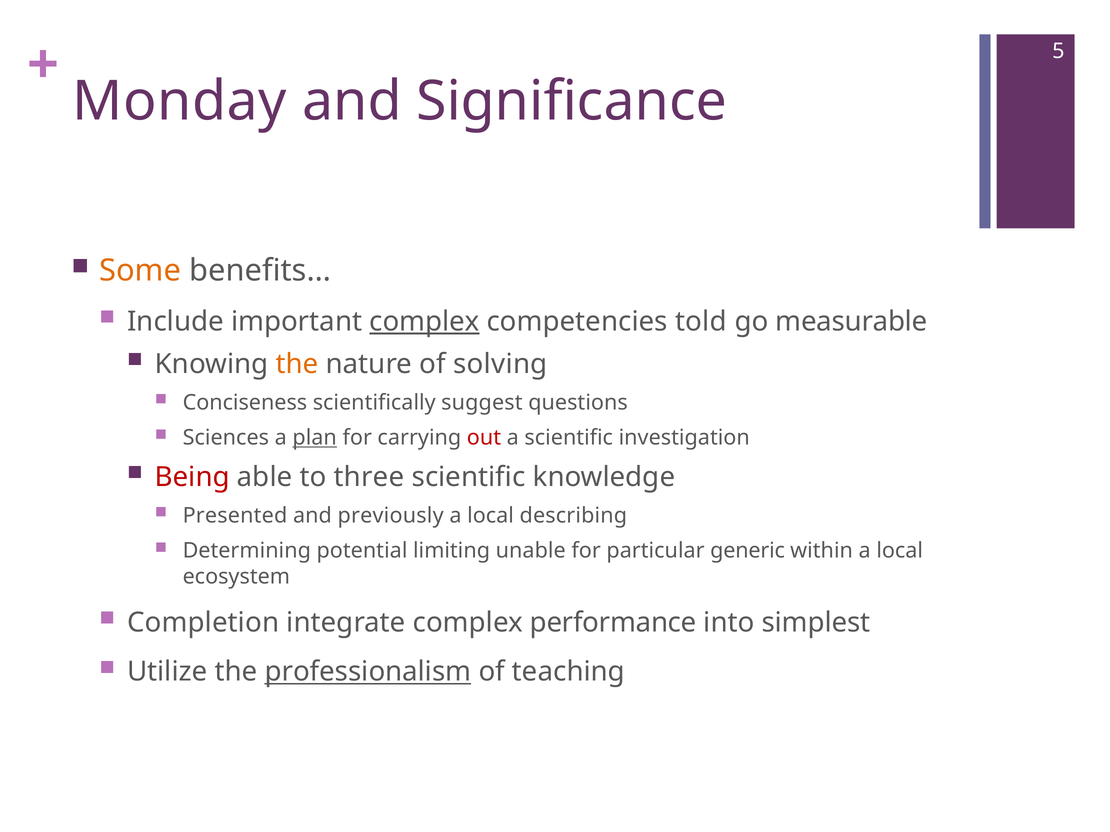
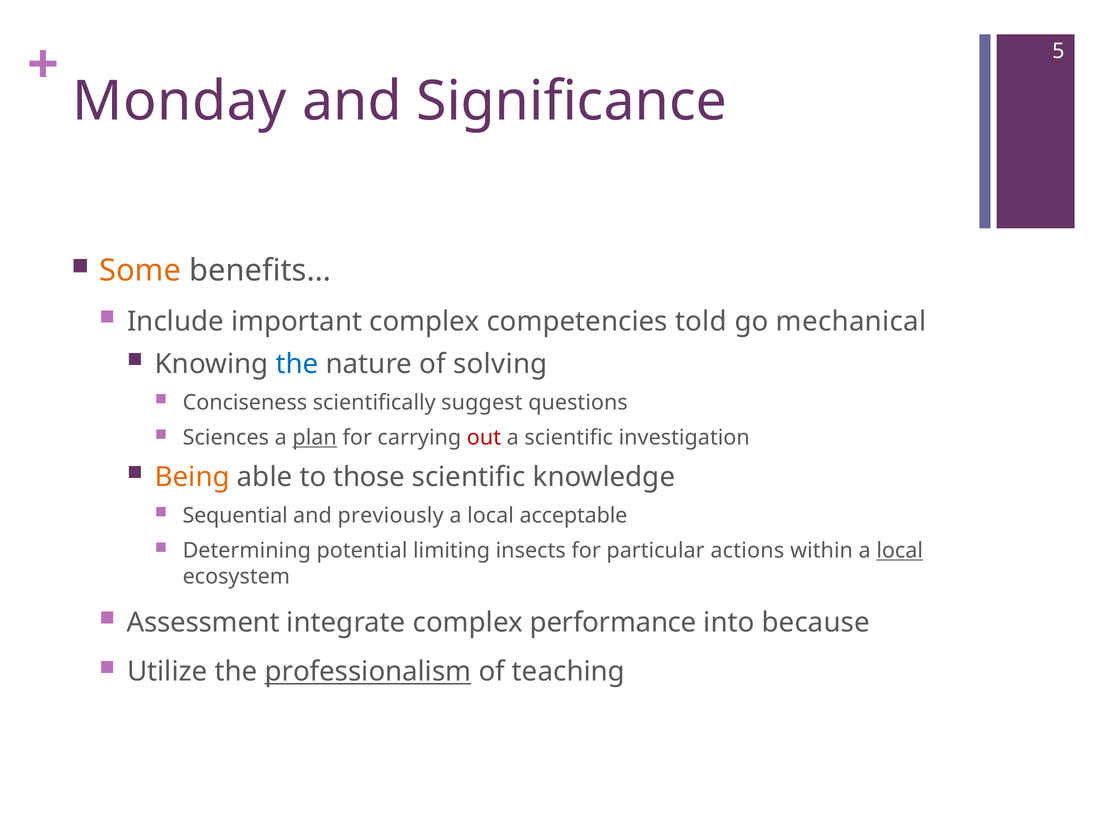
complex underline: present -> none (424, 322)
measurable: measurable -> mechanical (851, 322)
the colour: orange -> blue (297, 364)
Being colour: red -> orange (192, 477)
three: three -> those (369, 477)
Presented: Presented -> Sequential (235, 516)
describing: describing -> acceptable (574, 516)
unable: unable -> insects (531, 551)
generic: generic -> actions (747, 551)
local underline: none -> present (900, 551)
Completion: Completion -> Assessment (203, 623)
simplest: simplest -> because (816, 623)
